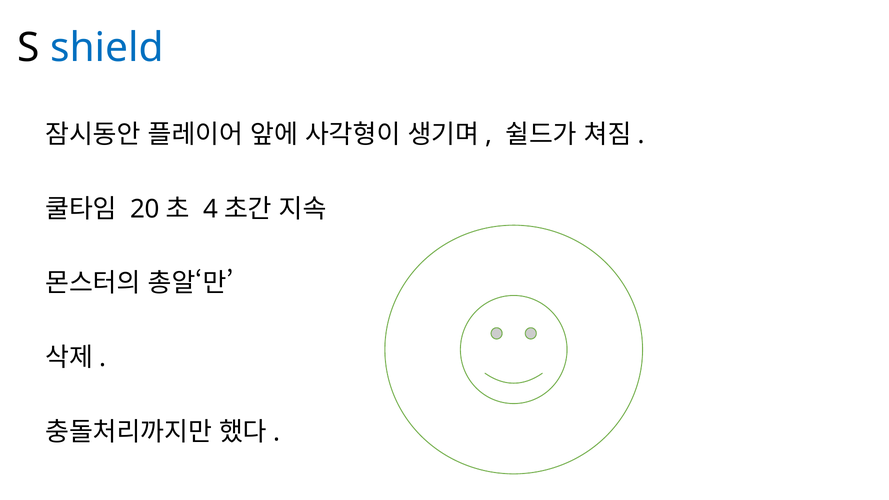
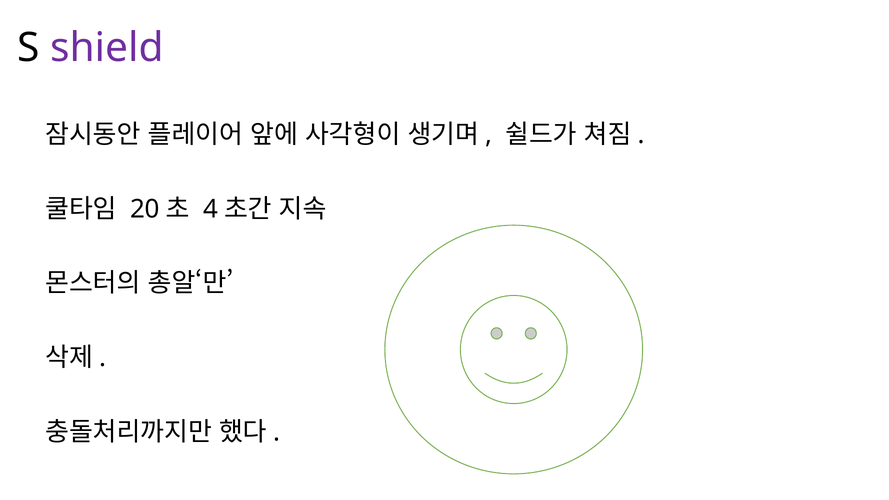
shield colour: blue -> purple (107, 48)
